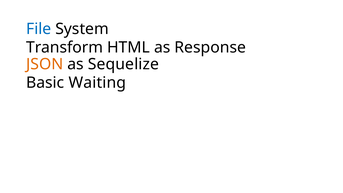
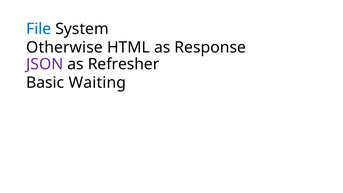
Transform: Transform -> Otherwise (64, 47)
JSON colour: orange -> purple (45, 64)
Sequelize: Sequelize -> Refresher (124, 64)
